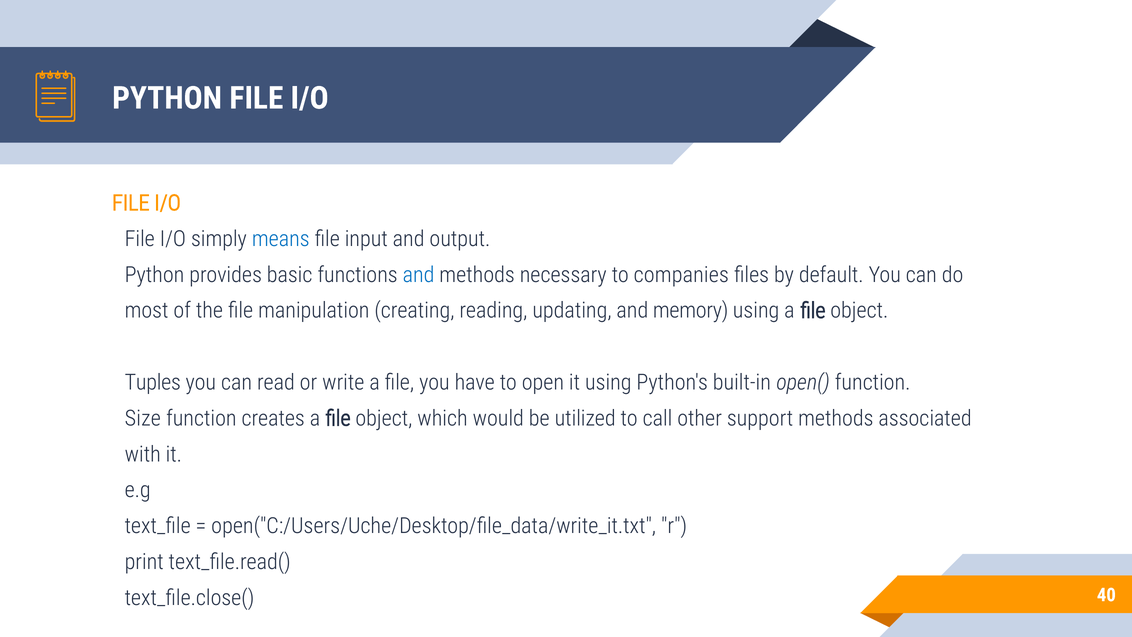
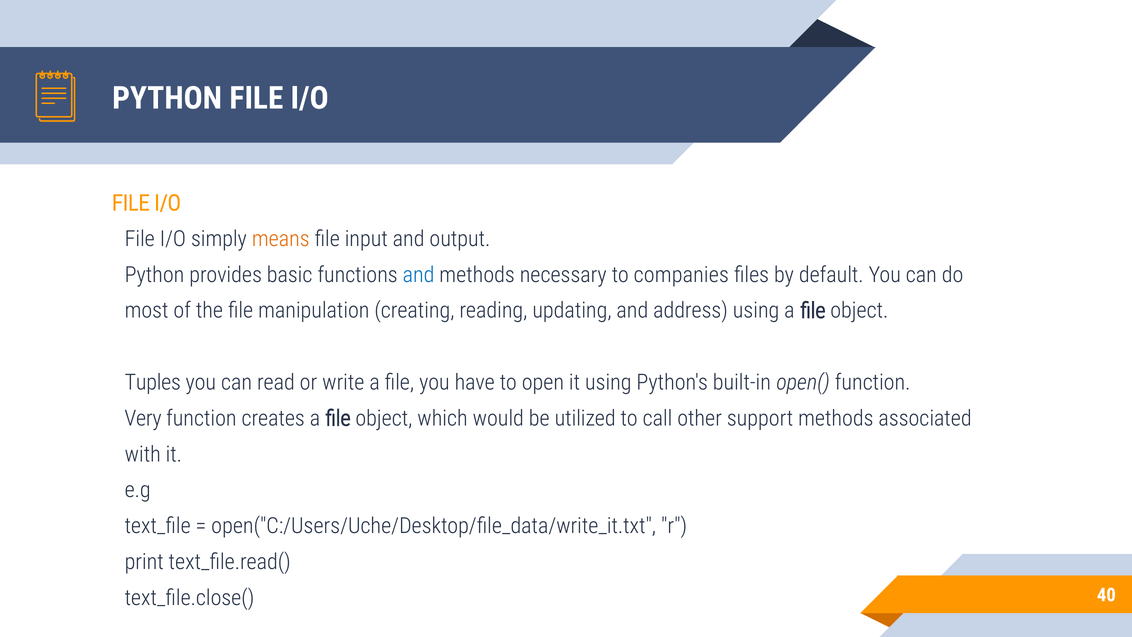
means colour: blue -> orange (281, 239)
memory: memory -> address (691, 311)
Size: Size -> Very (143, 418)
